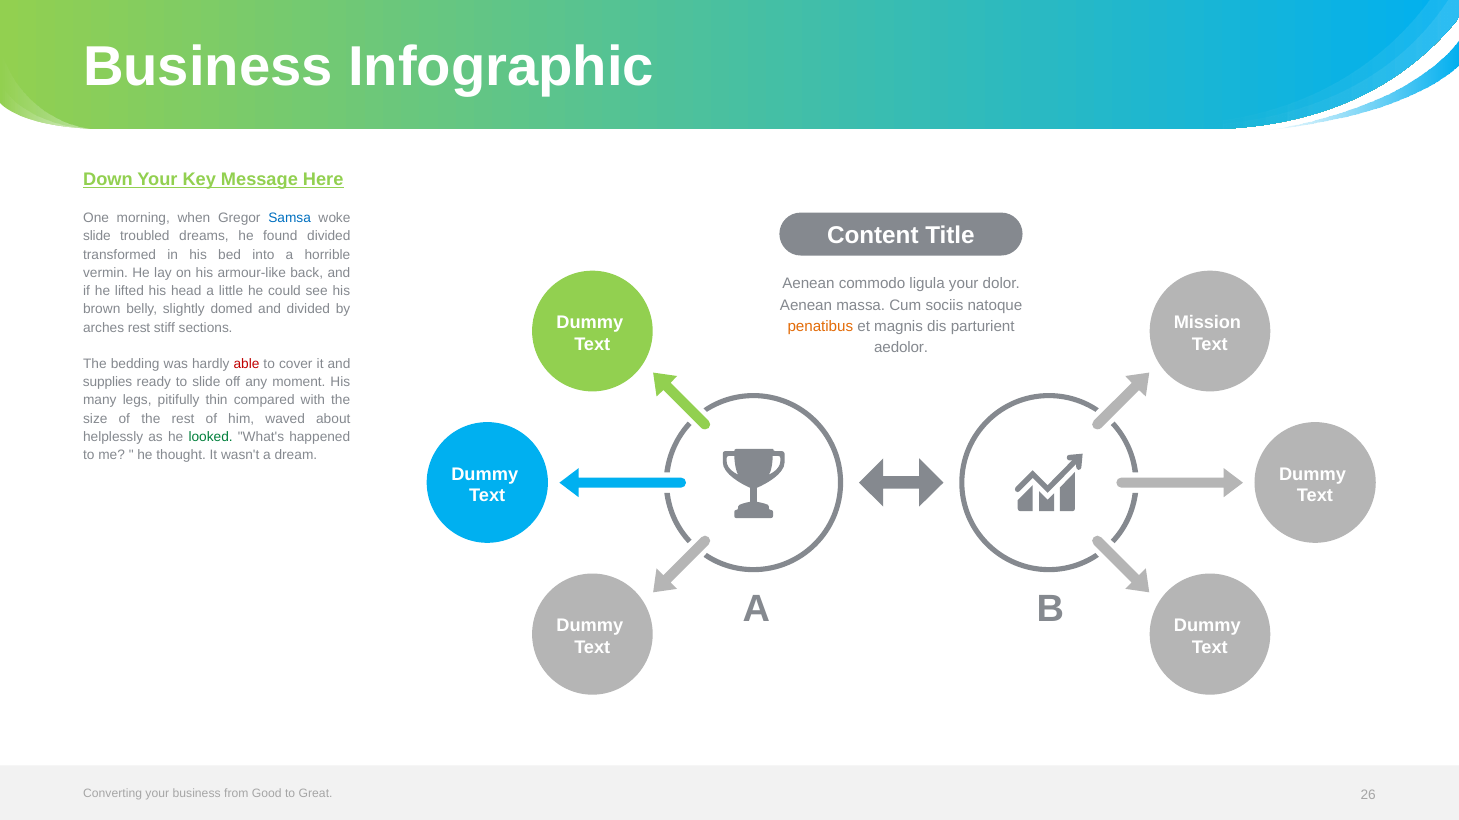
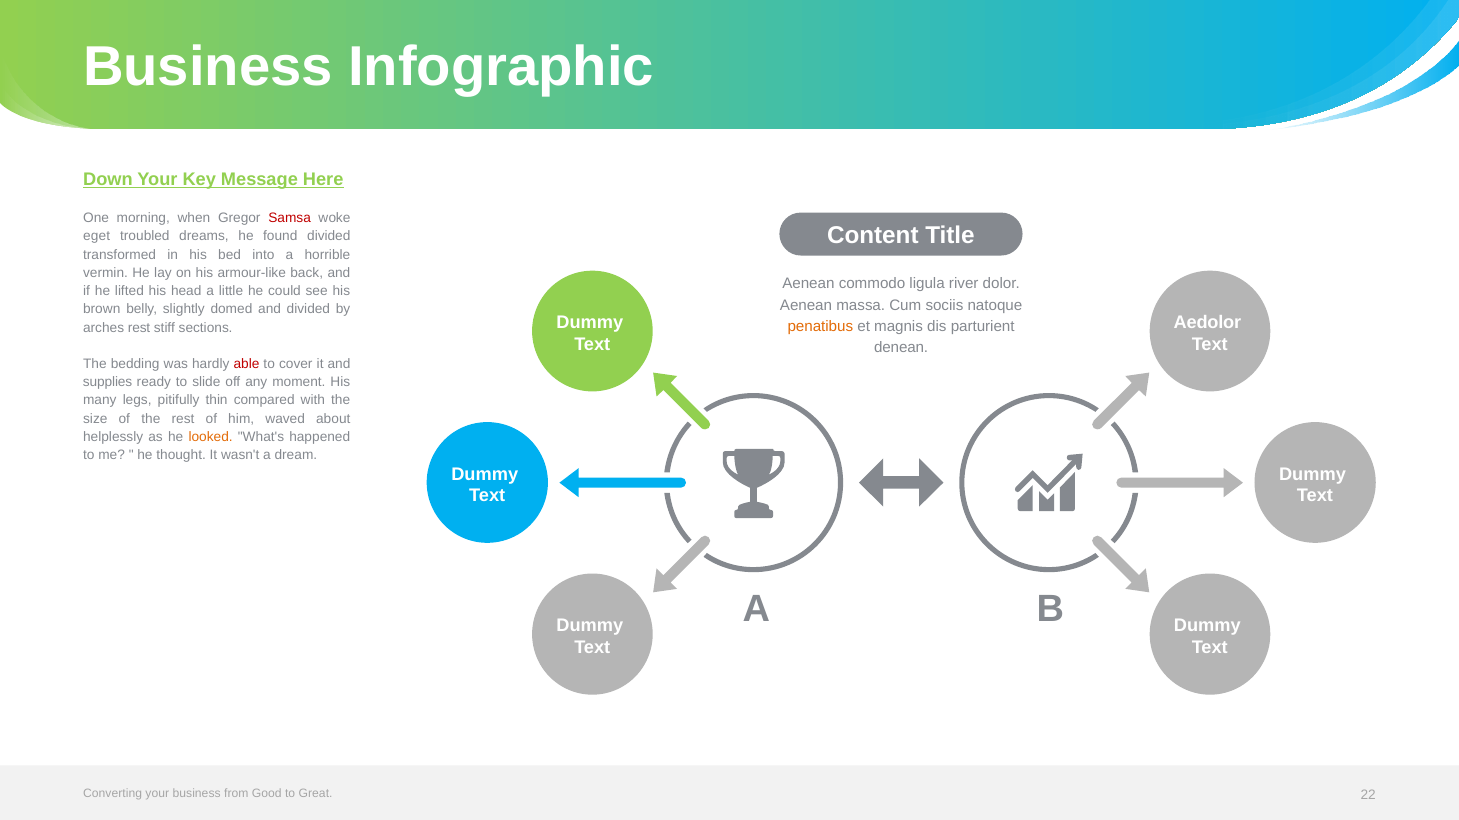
Samsa colour: blue -> red (290, 218)
slide: slide -> eget (97, 237)
ligula your: your -> river (964, 284)
Mission: Mission -> Aedolor (1207, 323)
aedolor: aedolor -> denean (901, 348)
looked colour: green -> orange (211, 437)
26: 26 -> 22 (1368, 795)
